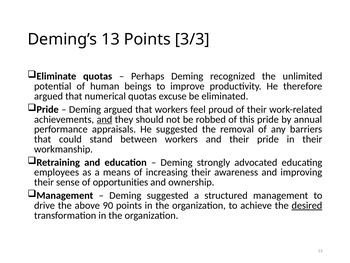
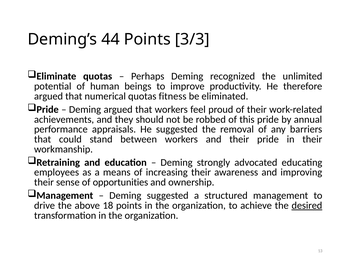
Deming’s 13: 13 -> 44 (111, 39)
excuse: excuse -> fitness (173, 96)
and underline: present -> none (104, 119)
90: 90 -> 18 (108, 205)
